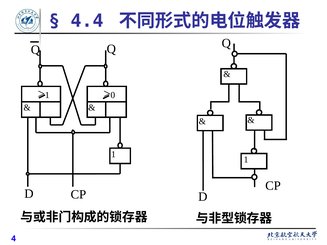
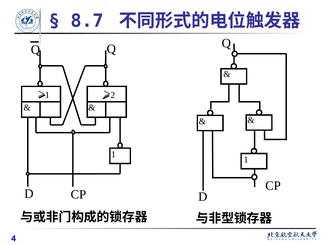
4.4: 4.4 -> 8.7 (87, 21)
0: 0 -> 2 (113, 95)
